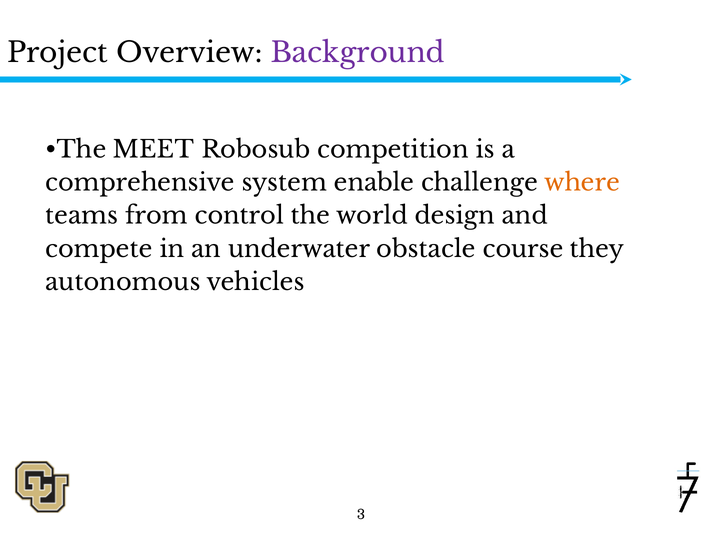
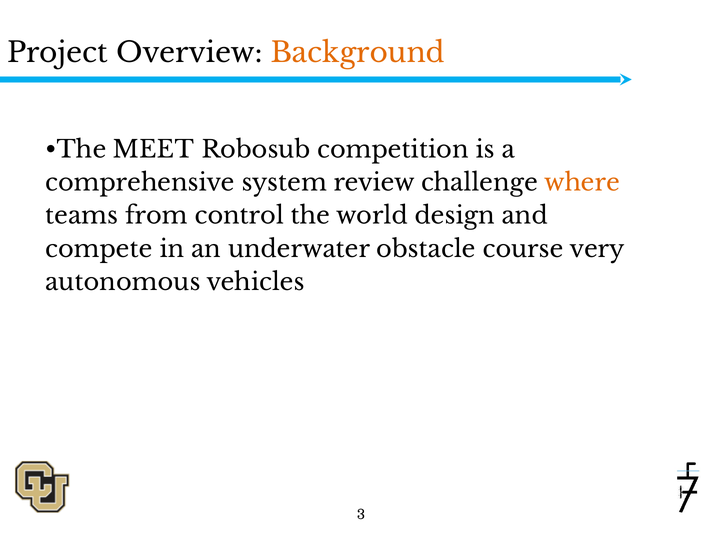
Background colour: purple -> orange (358, 53)
enable: enable -> review (374, 183)
they: they -> very (597, 249)
